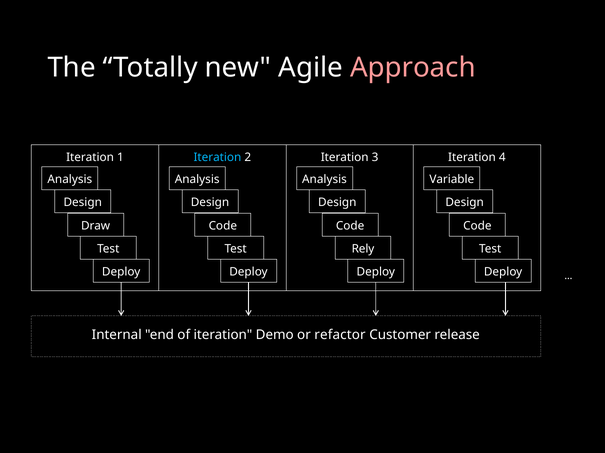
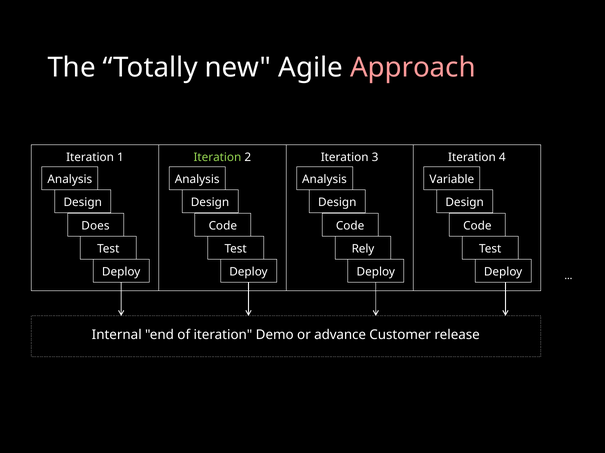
Iteration colour: light blue -> light green (217, 158)
Draw: Draw -> Does (95, 226)
refactor: refactor -> advance (340, 335)
